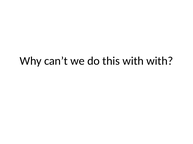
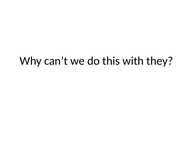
with with: with -> they (160, 61)
